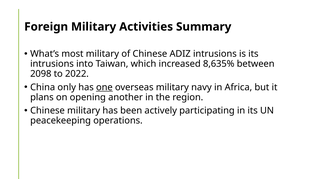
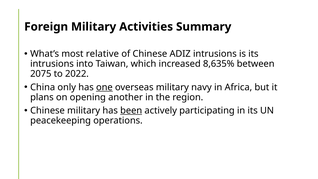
most military: military -> relative (102, 54)
2098: 2098 -> 2075 (41, 74)
been underline: none -> present (131, 110)
